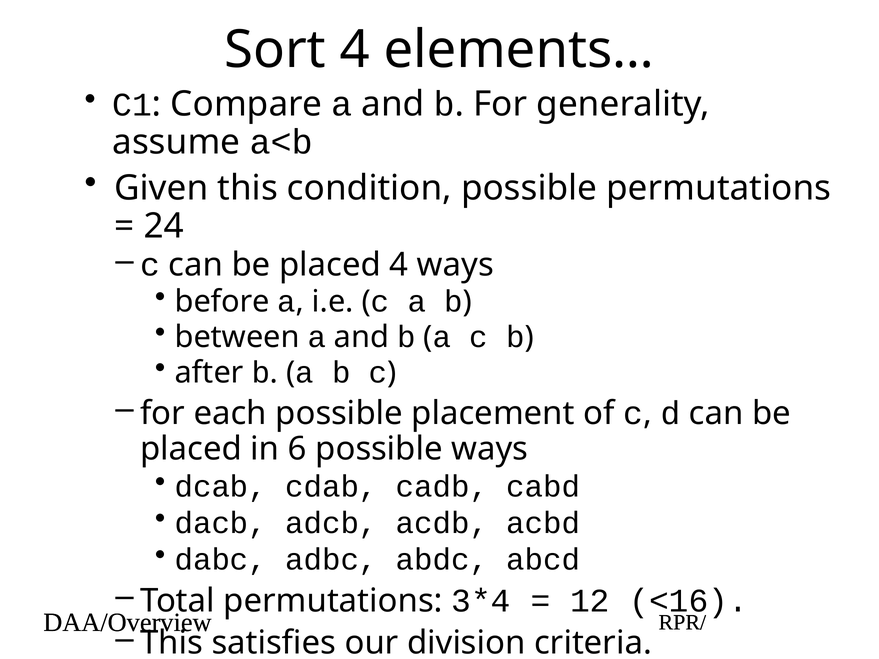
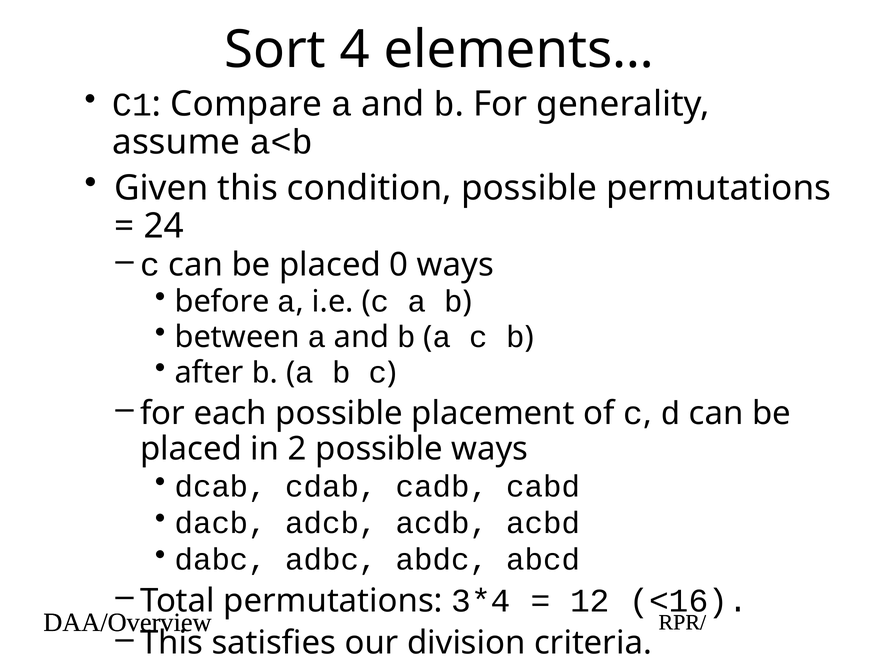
placed 4: 4 -> 0 (399, 265)
6: 6 -> 2 (297, 449)
